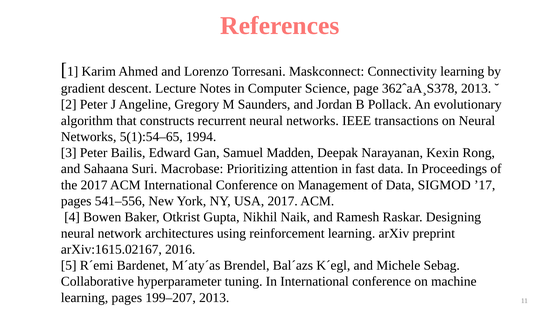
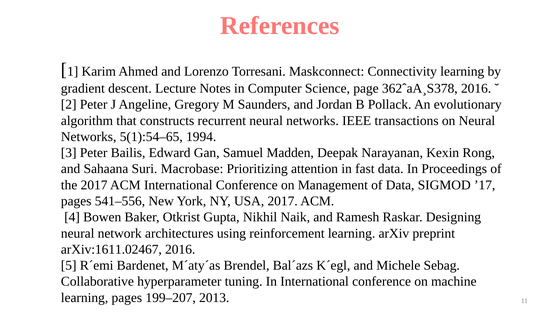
362ˆaA¸S378 2013: 2013 -> 2016 (476, 88)
arXiv:1615.02167: arXiv:1615.02167 -> arXiv:1611.02467 (111, 249)
